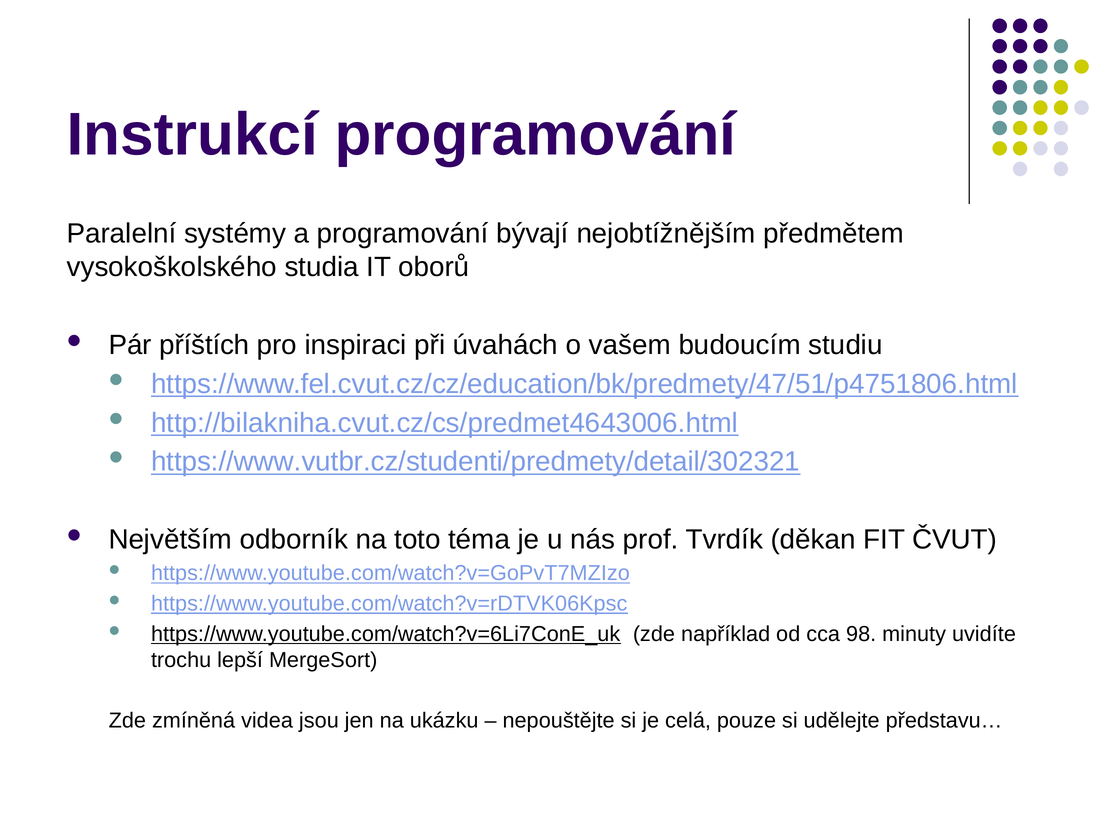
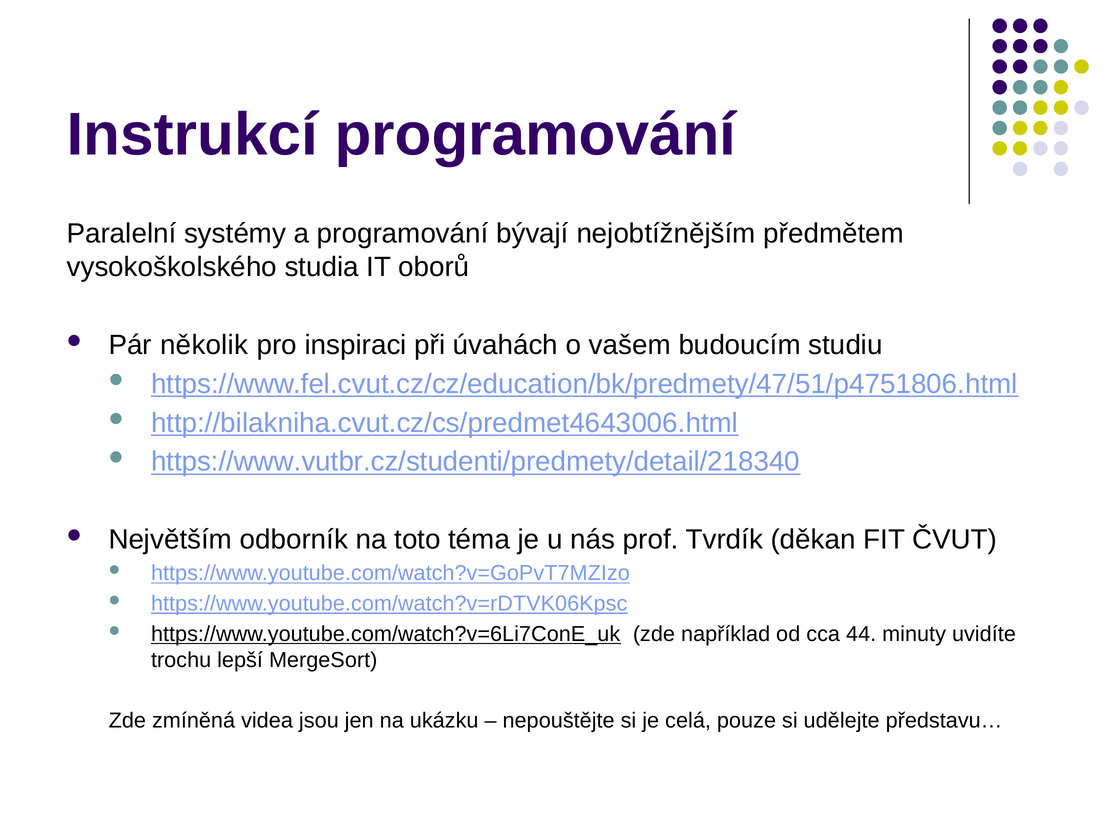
příštích: příštích -> několik (204, 345)
https://www.vutbr.cz/studenti/predmety/detail/302321: https://www.vutbr.cz/studenti/predmety/detail/302321 -> https://www.vutbr.cz/studenti/predmety/detail/218340 (475, 462)
98: 98 -> 44 (861, 634)
